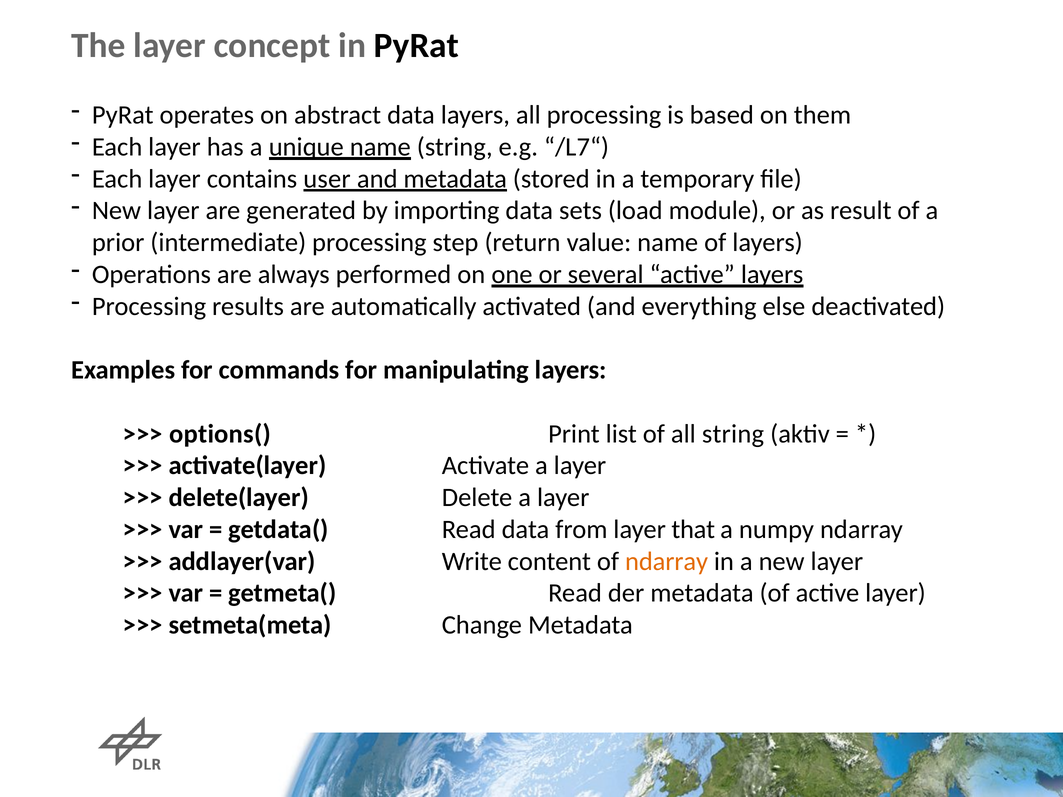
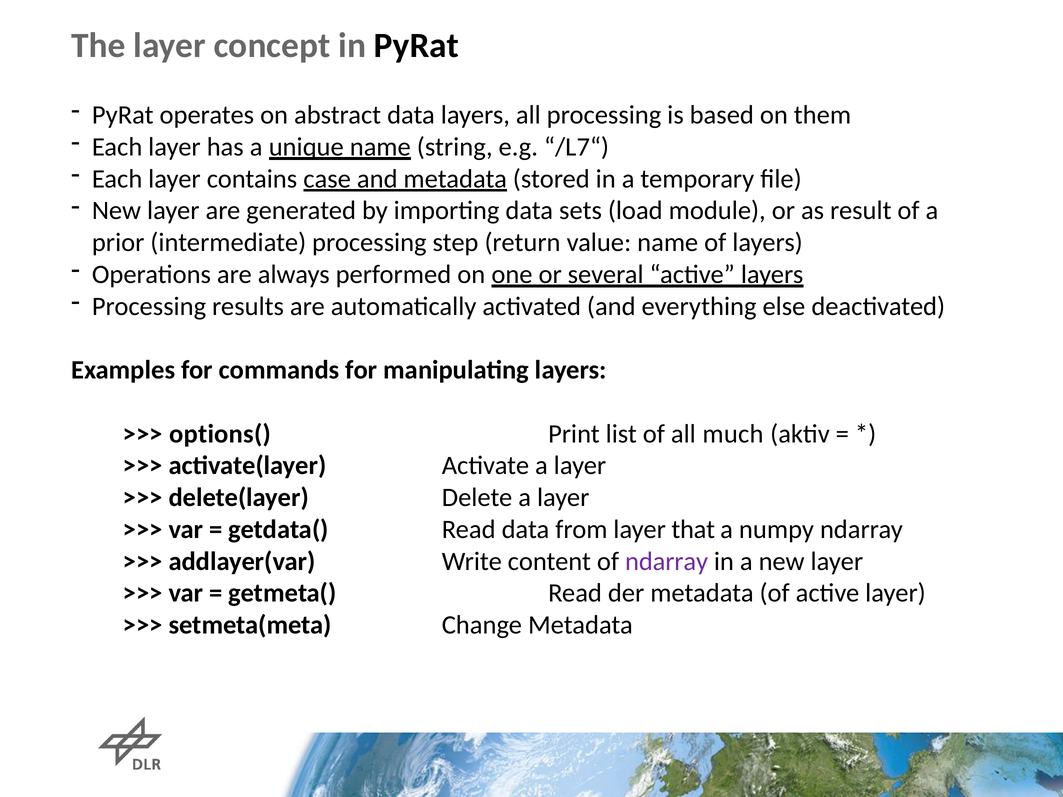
user: user -> case (327, 179)
all string: string -> much (733, 434)
ndarray colour: orange -> purple (667, 562)
